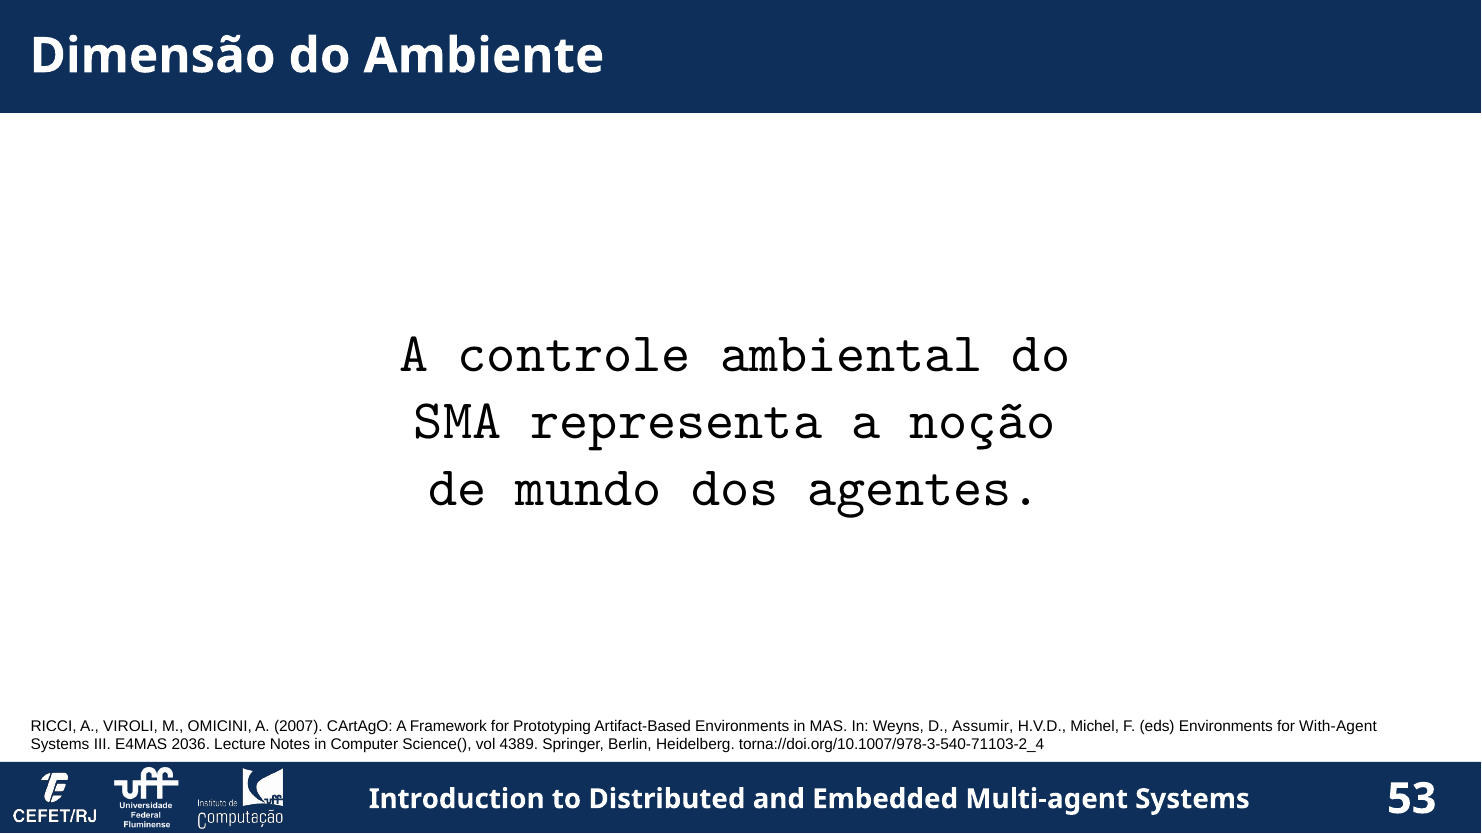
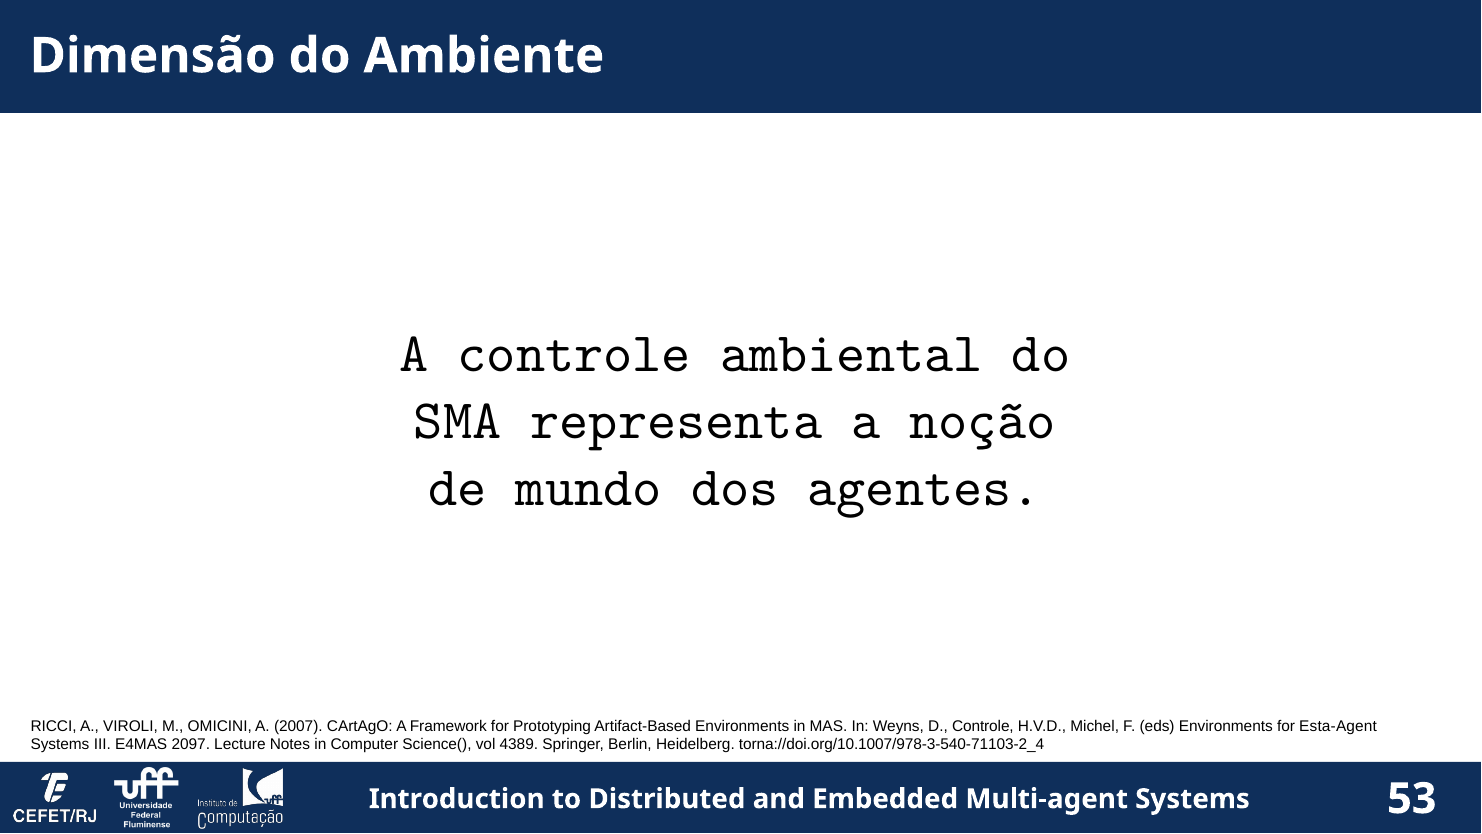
D Assumir: Assumir -> Controle (983, 726)
With-Agent: With-Agent -> Esta-Agent (1338, 726)
2036: 2036 -> 2097 (191, 745)
